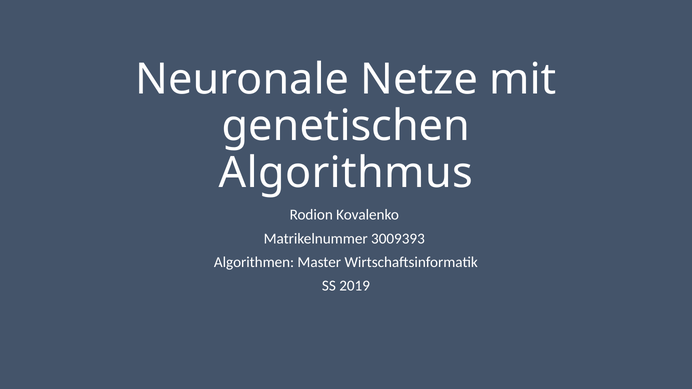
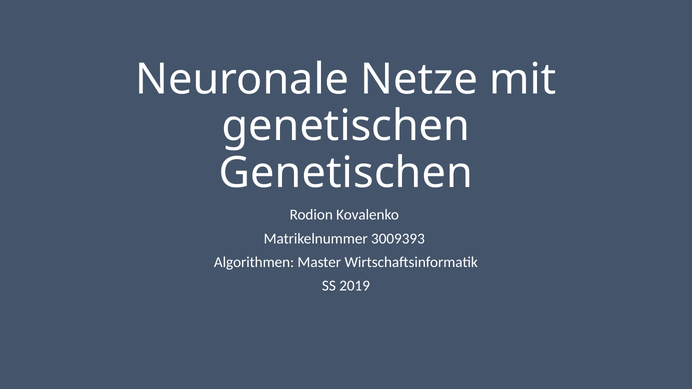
Algorithmus: Algorithmus -> Genetischen (346, 173)
